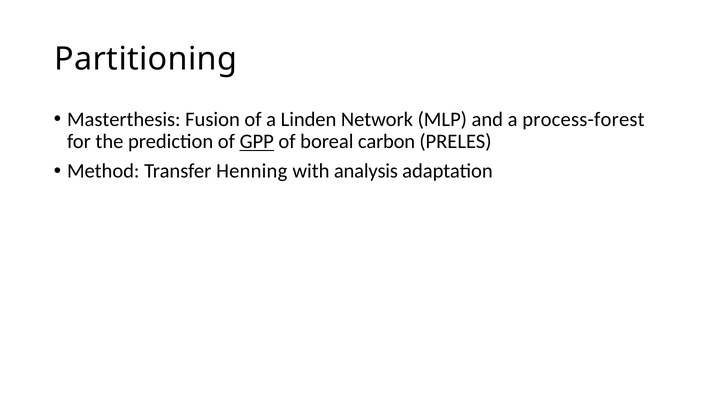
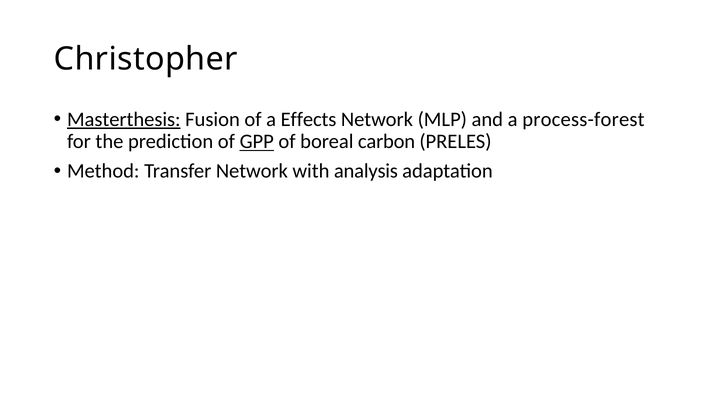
Partitioning: Partitioning -> Christopher (146, 59)
Masterthesis underline: none -> present (124, 119)
Linden: Linden -> Effects (309, 119)
Transfer Henning: Henning -> Network (252, 171)
